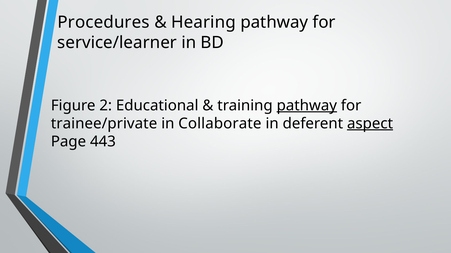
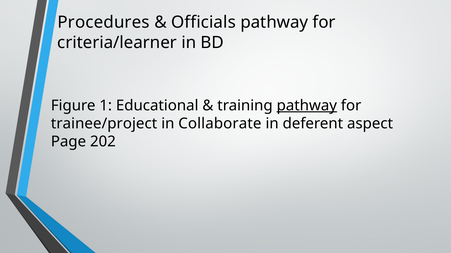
Hearing: Hearing -> Officials (204, 22)
service/learner: service/learner -> criteria/learner (117, 43)
2: 2 -> 1 (106, 106)
trainee/private: trainee/private -> trainee/project (104, 124)
aspect underline: present -> none (370, 124)
443: 443 -> 202 (103, 142)
